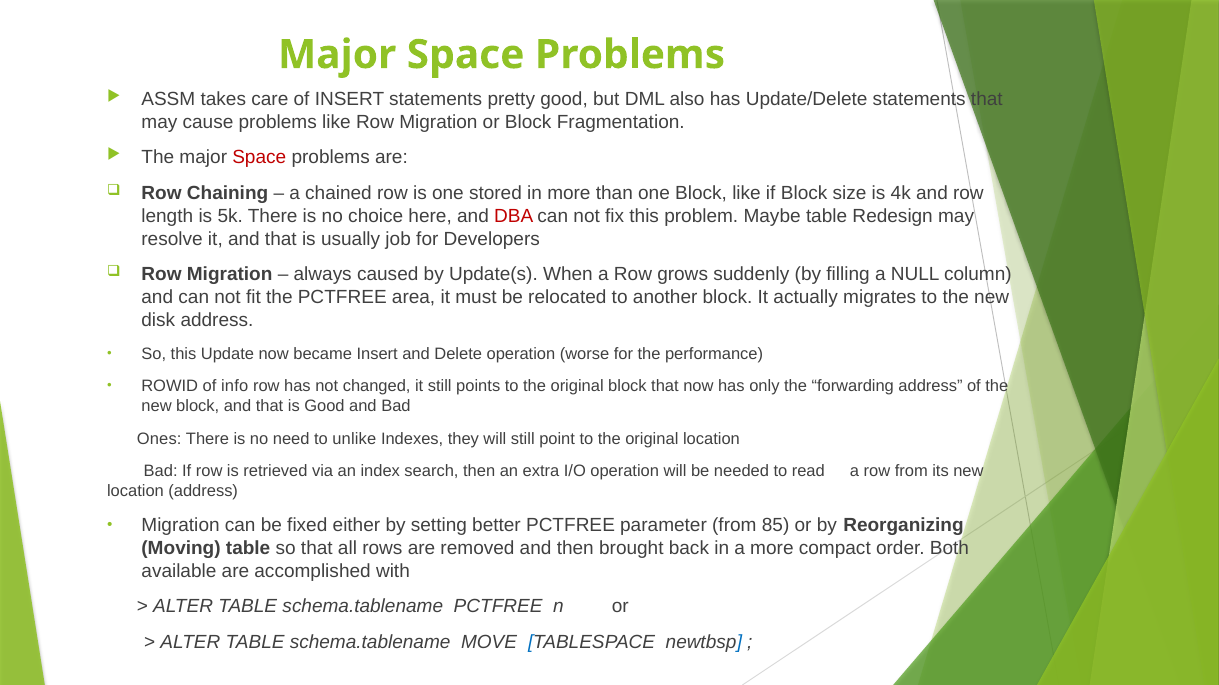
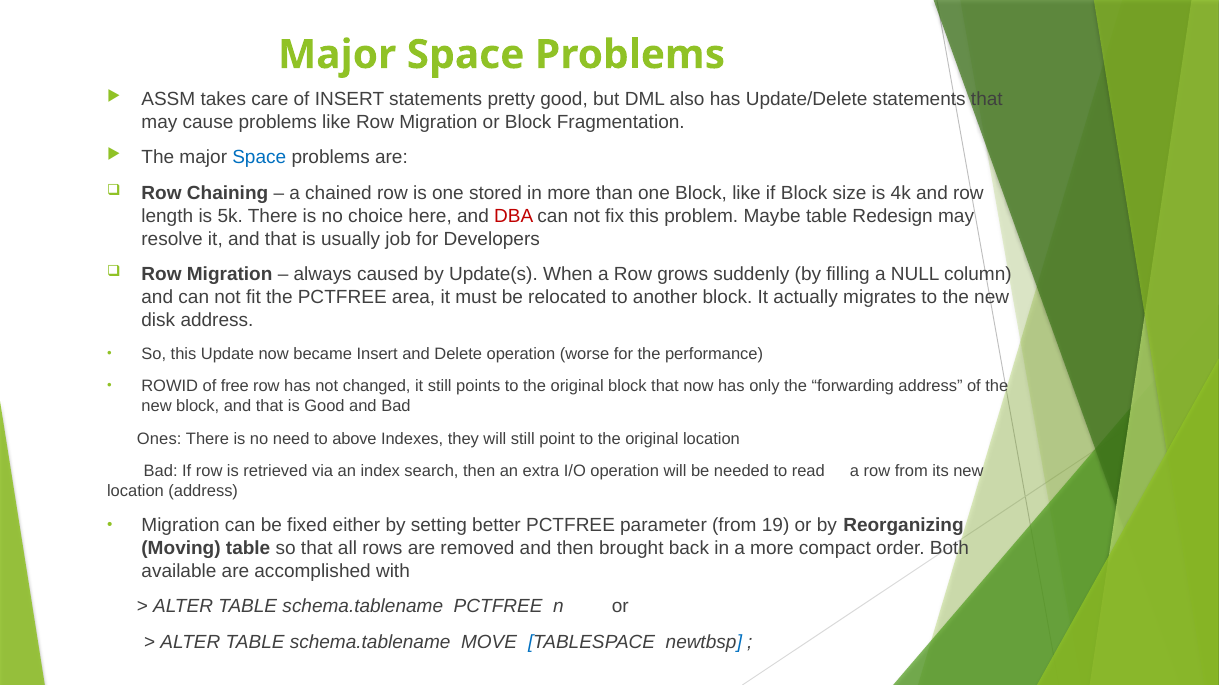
Space colour: red -> blue (259, 158)
info: info -> free (235, 387)
unlike: unlike -> above (354, 439)
85: 85 -> 19 (776, 526)
